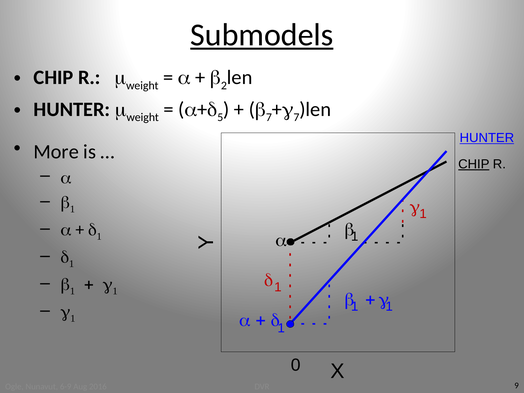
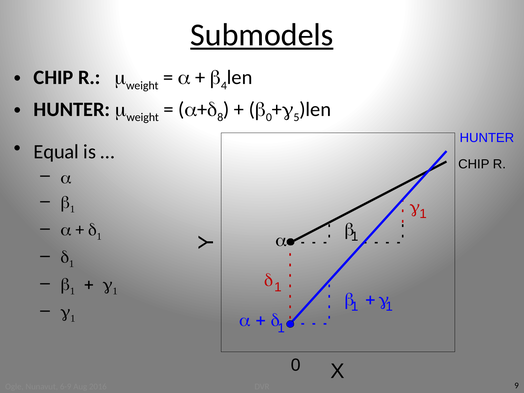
2: 2 -> 4 (224, 86)
5: 5 -> 8 (220, 117)
b 7: 7 -> 0 (269, 117)
7: 7 -> 5 (296, 117)
HUNTER underline: present -> none (487, 138)
More: More -> Equal (56, 152)
CHIP underline: present -> none (474, 164)
